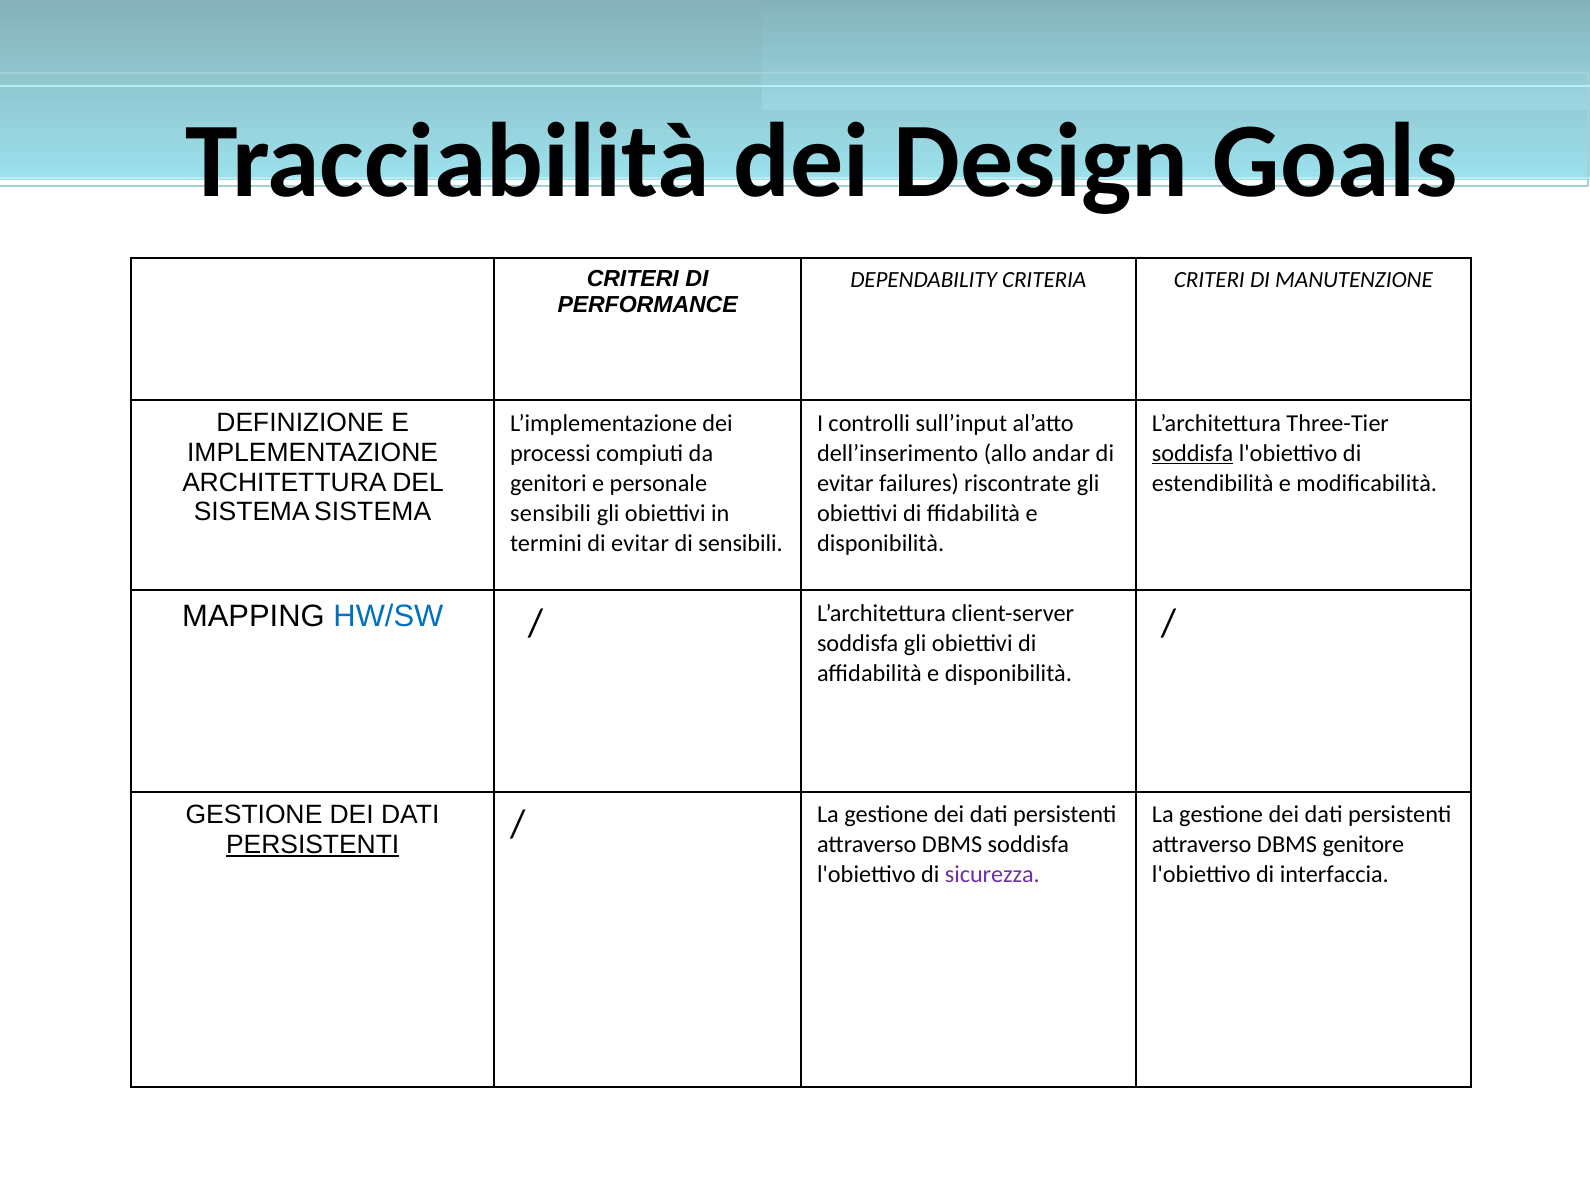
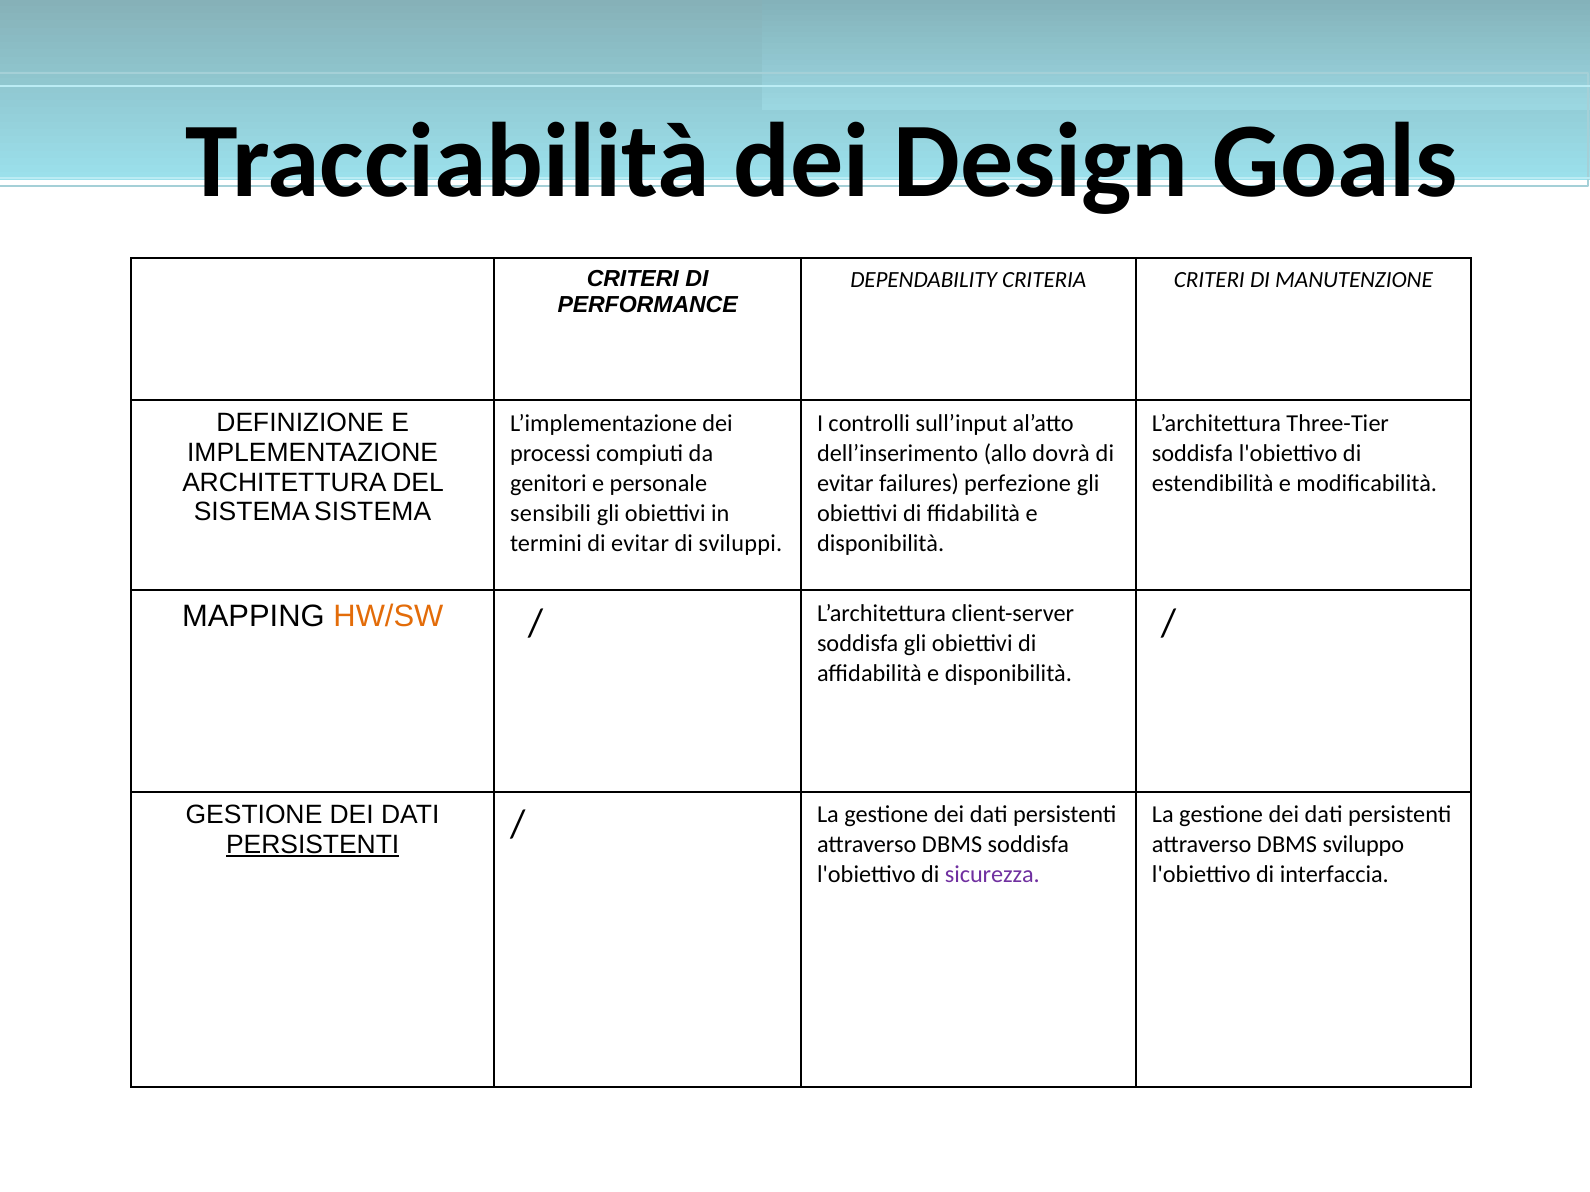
andar: andar -> dovrà (1061, 453)
soddisfa underline: present -> none (1193, 453)
riscontrate: riscontrate -> perfezione (1018, 483)
di sensibili: sensibili -> sviluppi (740, 543)
HW/SW colour: blue -> orange (388, 617)
genitore: genitore -> sviluppo (1363, 845)
